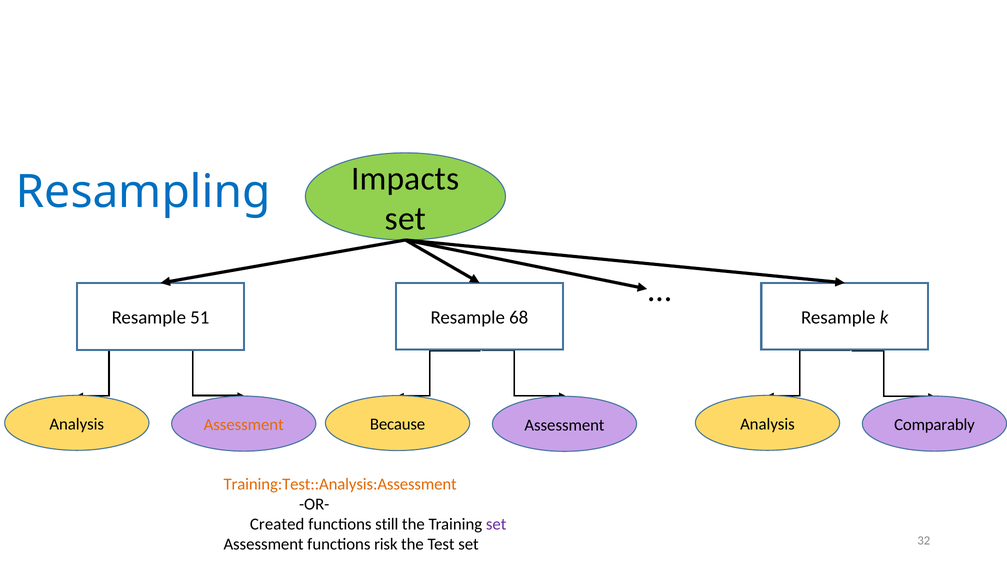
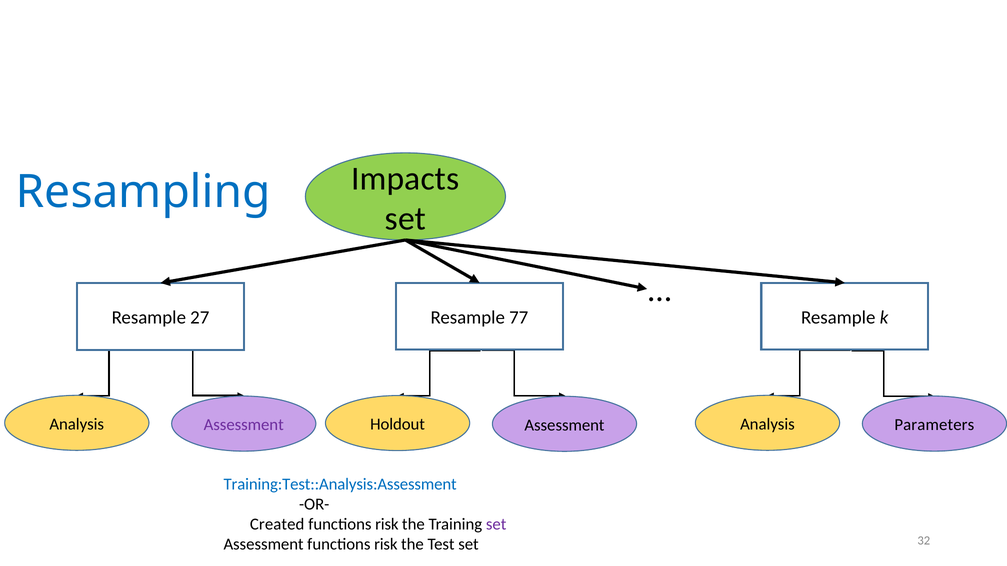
51: 51 -> 27 (200, 318)
68: 68 -> 77 (519, 318)
Assessment colour: orange -> purple (244, 425)
Comparably: Comparably -> Parameters (934, 425)
Because: Because -> Holdout (398, 425)
Training:Test::Analysis:Assessment colour: orange -> blue (340, 484)
still: still -> risk (387, 525)
